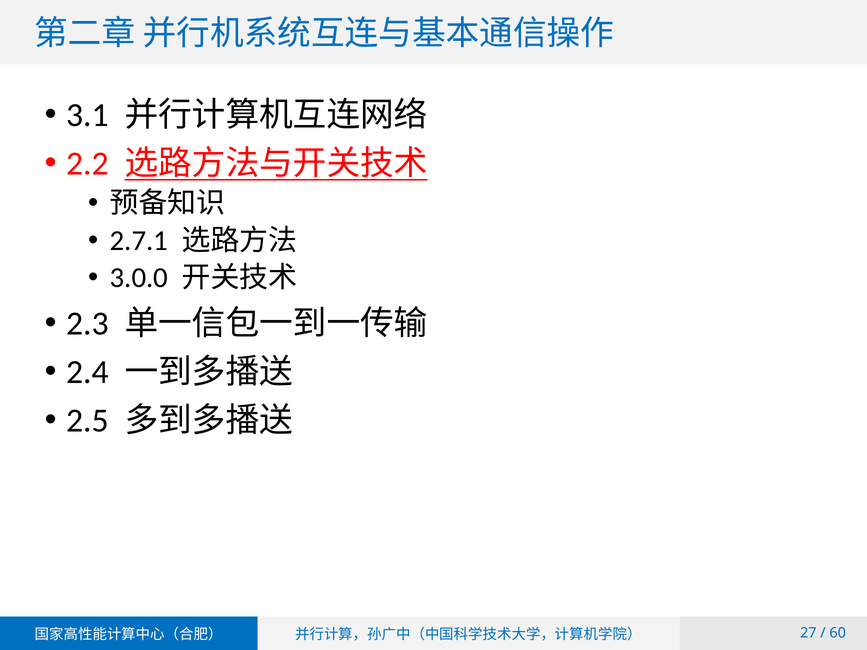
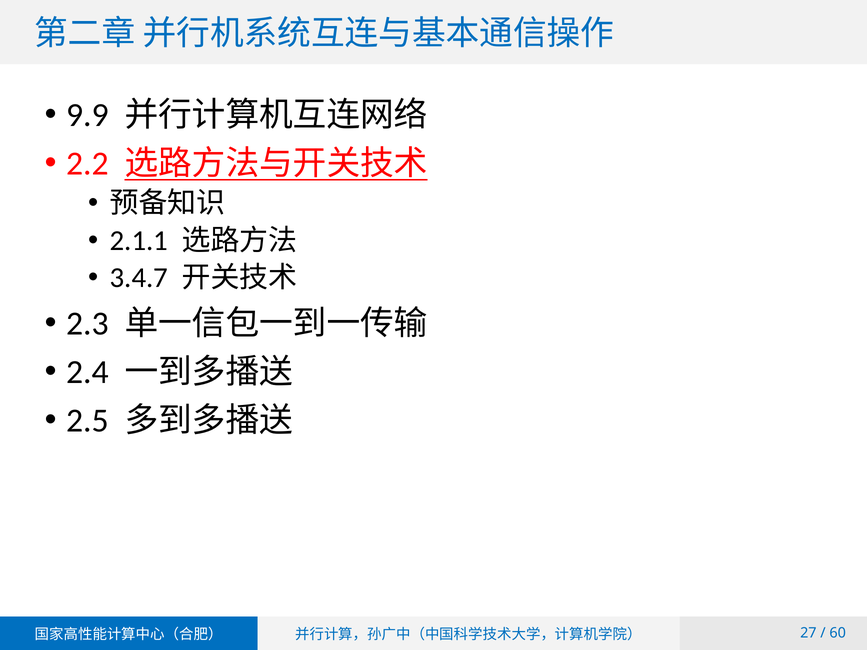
3.1: 3.1 -> 9.9 (88, 115)
2.7.1: 2.7.1 -> 2.1.1 (139, 241)
3.0.0: 3.0.0 -> 3.4.7 (139, 278)
